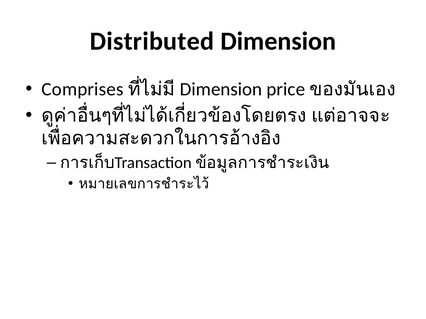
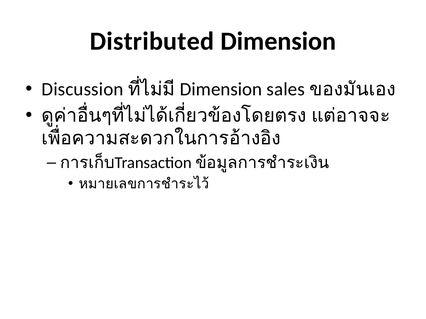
Comprises: Comprises -> Discussion (83, 89)
price: price -> sales (286, 89)
